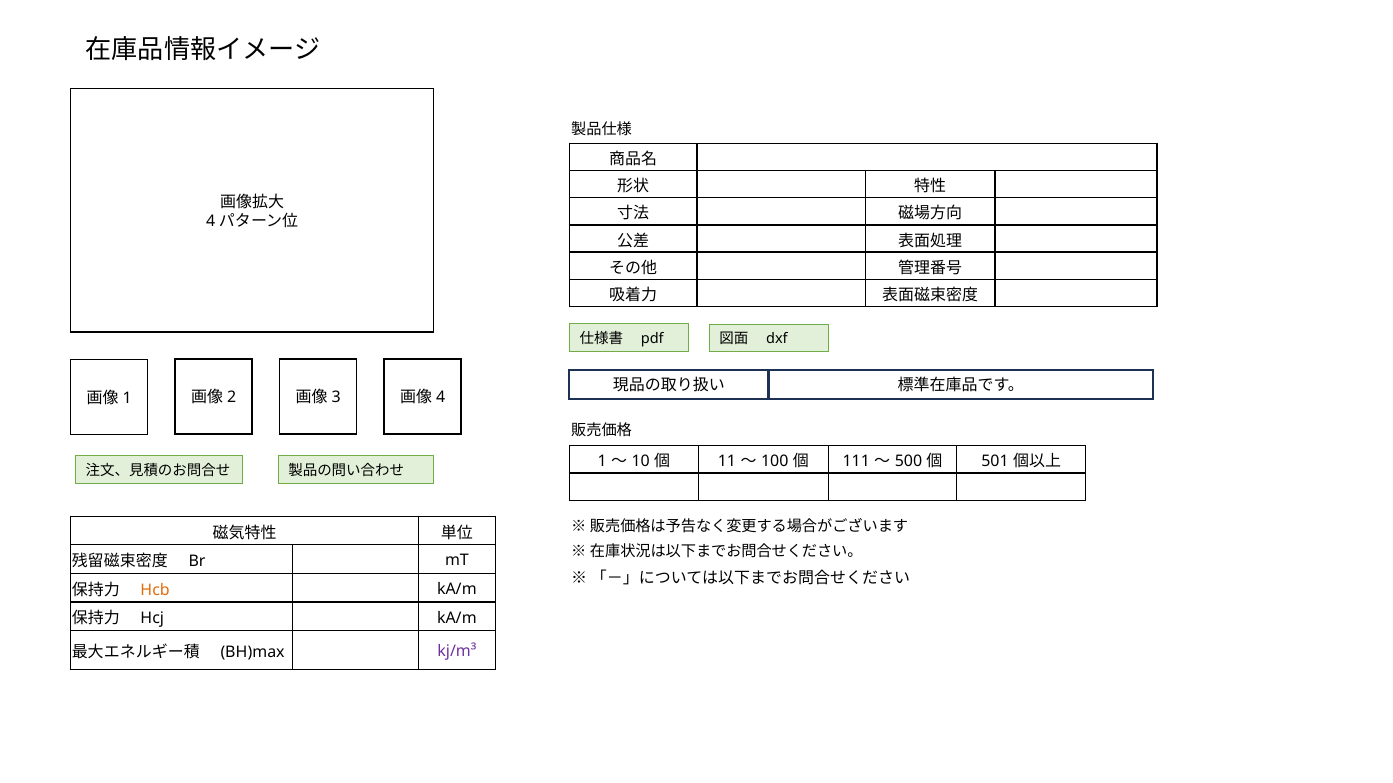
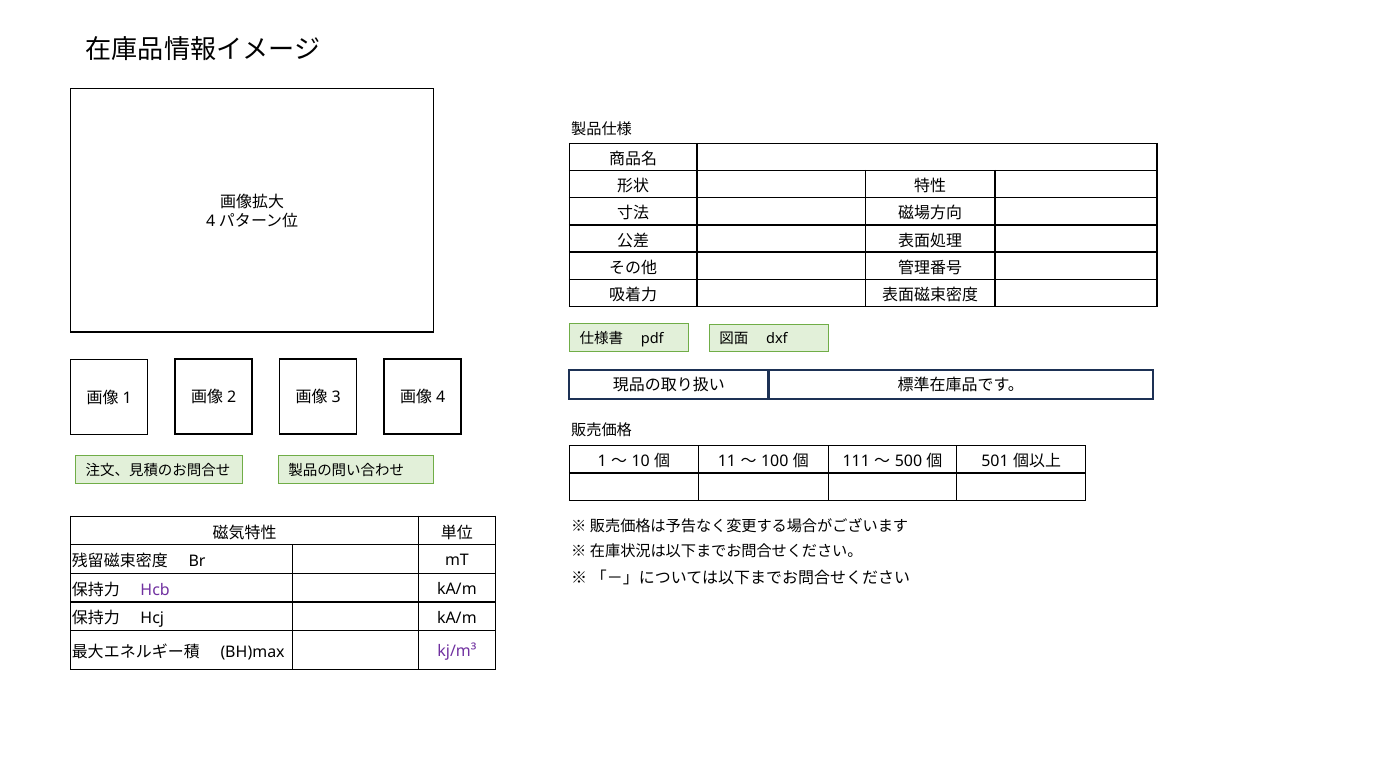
Hcb colour: orange -> purple (155, 590)
